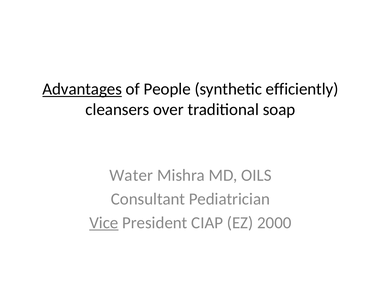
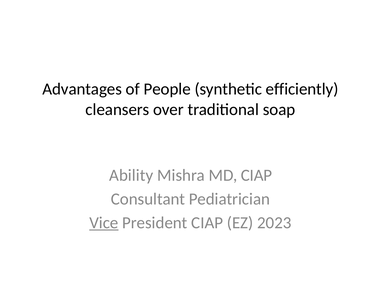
Advantages underline: present -> none (82, 89)
Water: Water -> Ability (131, 175)
MD OILS: OILS -> CIAP (256, 175)
2000: 2000 -> 2023 (274, 223)
